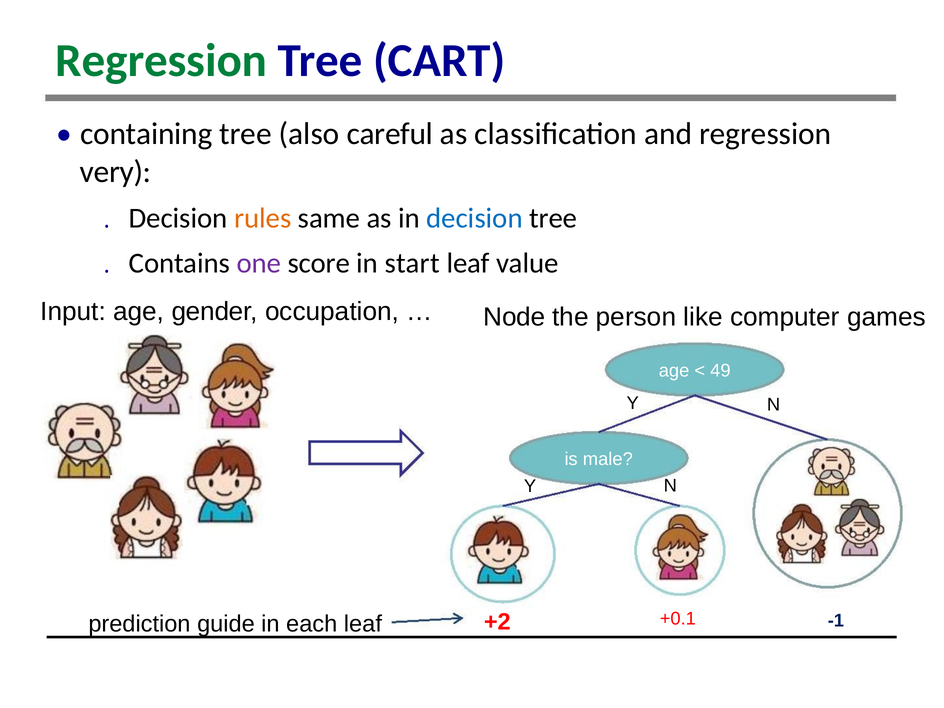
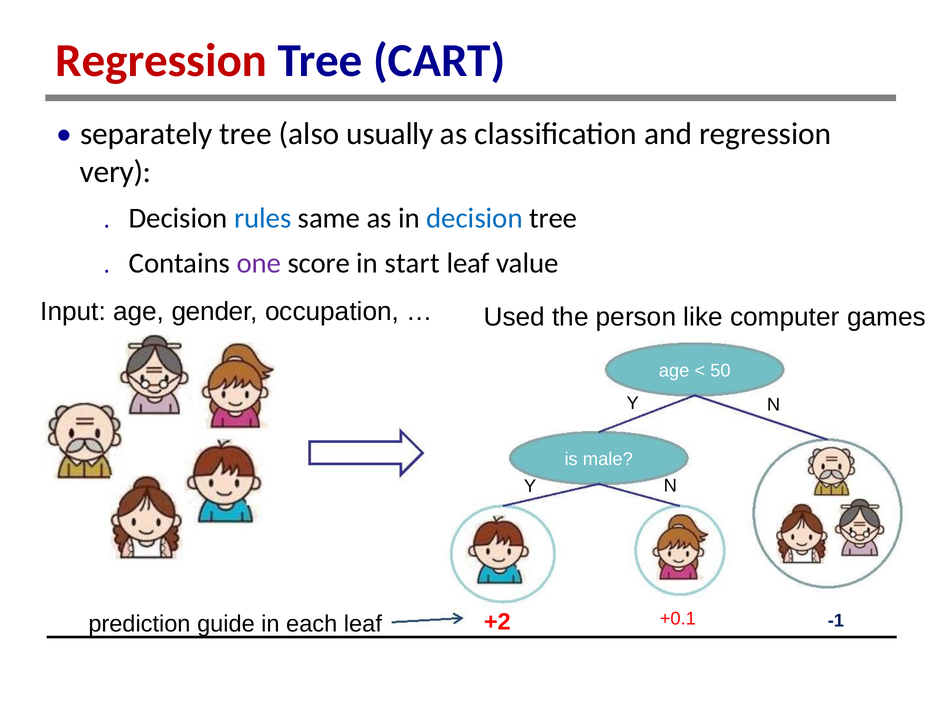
Regression colour: green -> red (161, 61)
containing: containing -> separately (146, 134)
careful: careful -> usually (390, 134)
rules colour: orange -> blue (263, 218)
Node: Node -> Used (514, 317)
49: 49 -> 50 (720, 371)
